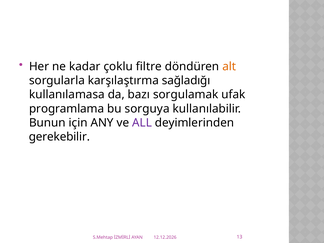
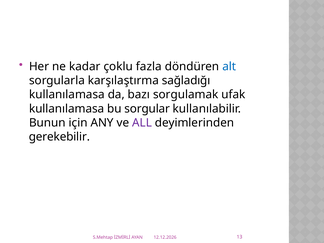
filtre: filtre -> fazla (149, 66)
alt colour: orange -> blue (229, 66)
programlama: programlama -> kullanılamasa (67, 109)
sorguya: sorguya -> sorgular (147, 109)
